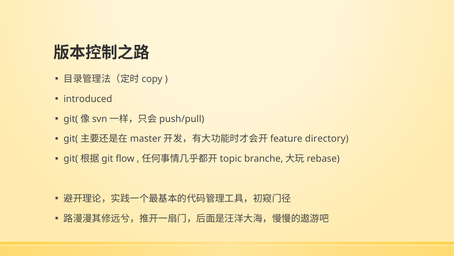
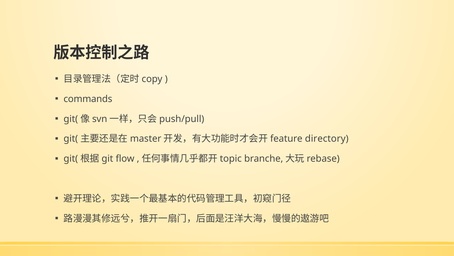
introduced: introduced -> commands (88, 99)
